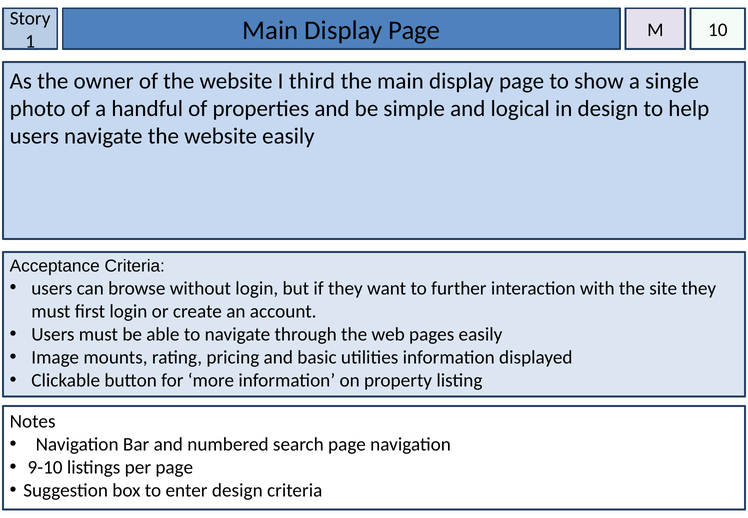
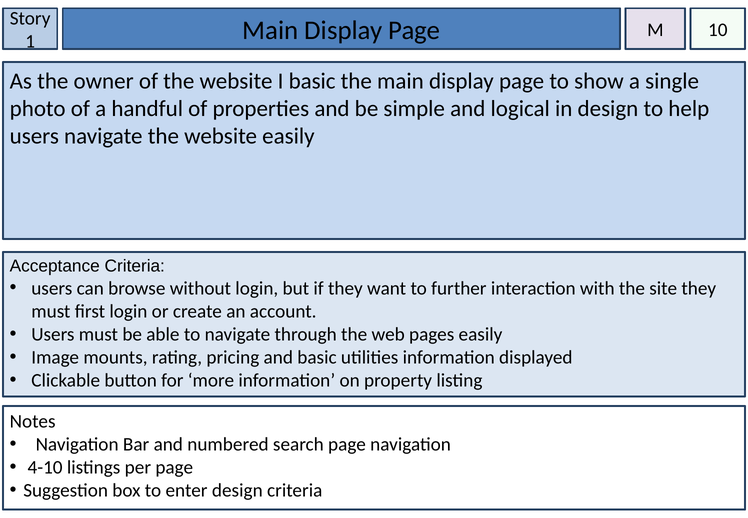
I third: third -> basic (312, 81)
9-10: 9-10 -> 4-10 (45, 467)
